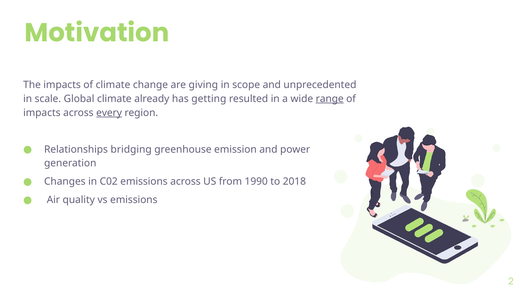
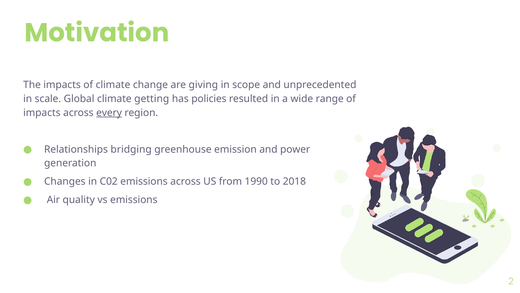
already: already -> getting (152, 99)
getting: getting -> policies (209, 99)
range underline: present -> none (330, 99)
